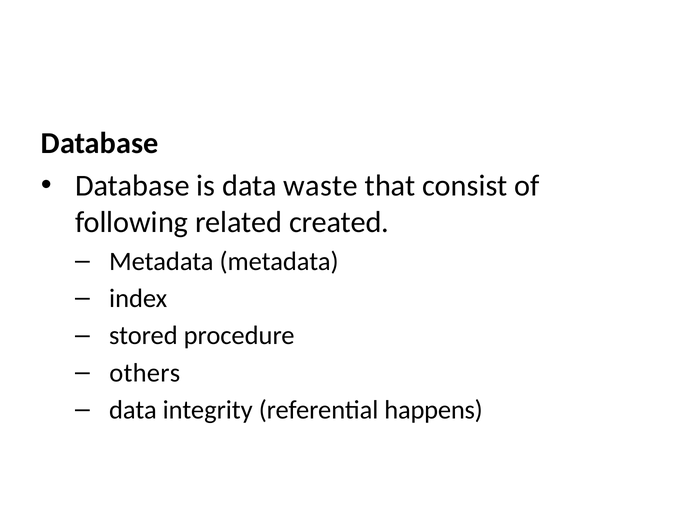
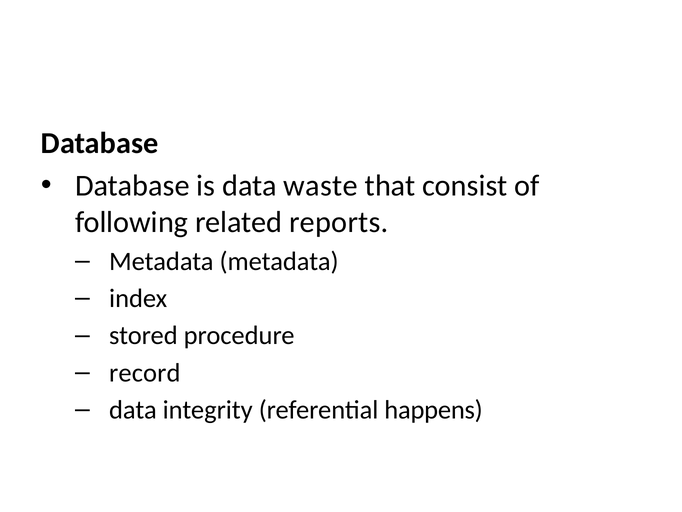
created: created -> reports (339, 222)
others: others -> record (145, 373)
